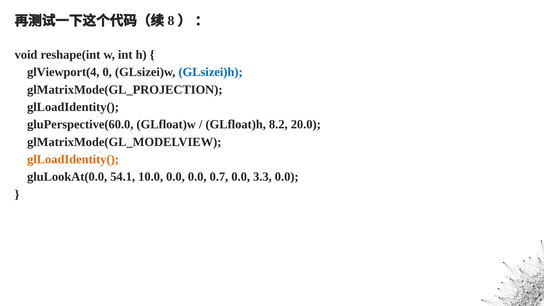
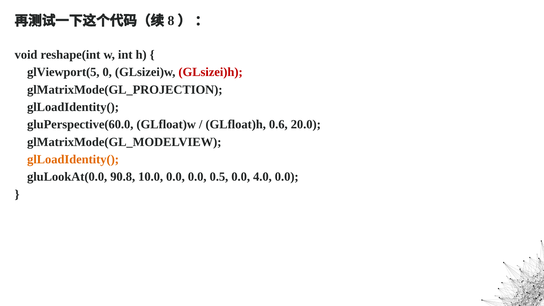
glViewport(4: glViewport(4 -> glViewport(5 (63, 72)
GLsizei)h colour: blue -> red (211, 72)
8.2: 8.2 -> 0.6 (278, 124)
54.1: 54.1 -> 90.8 (123, 177)
0.7: 0.7 -> 0.5 (219, 177)
3.3: 3.3 -> 4.0 (262, 177)
